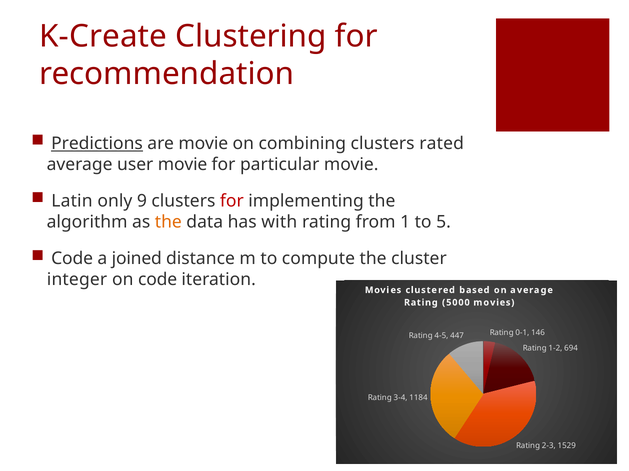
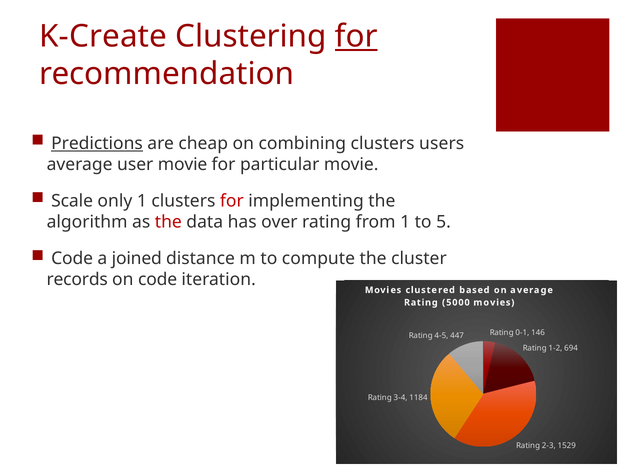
for underline: none -> present (356, 36)
are movie: movie -> cheap (203, 144)
rated: rated -> users (442, 144)
Latin: Latin -> Scale (72, 201)
only 9: 9 -> 1 (142, 201)
the colour: orange -> red (168, 222)
with: with -> over (279, 222)
integer: integer -> records (77, 280)
